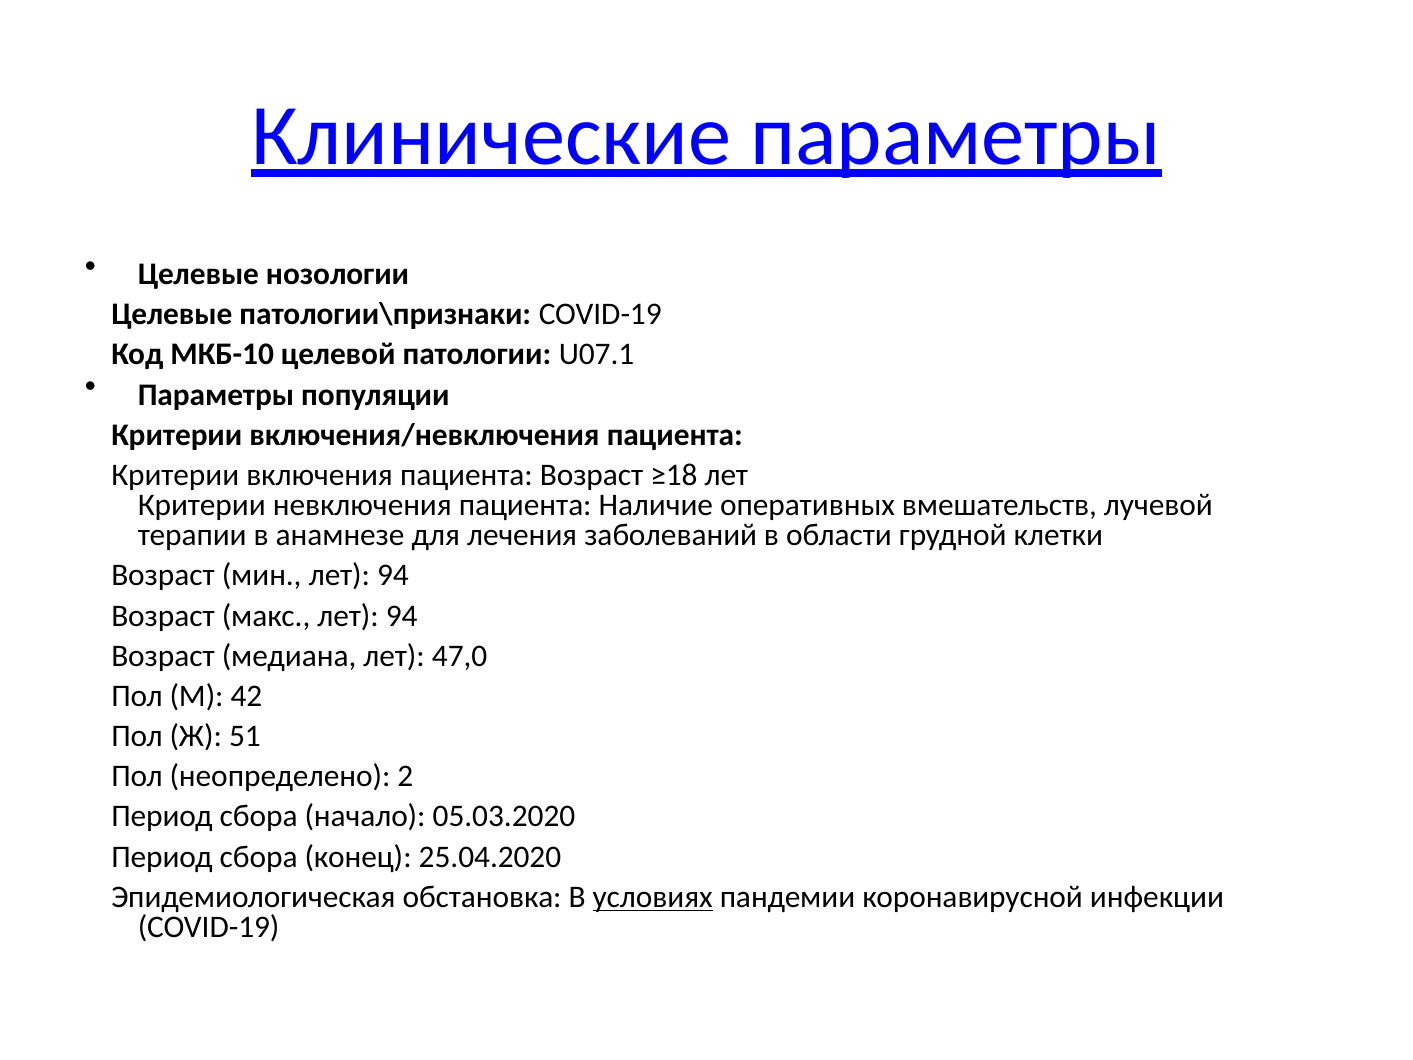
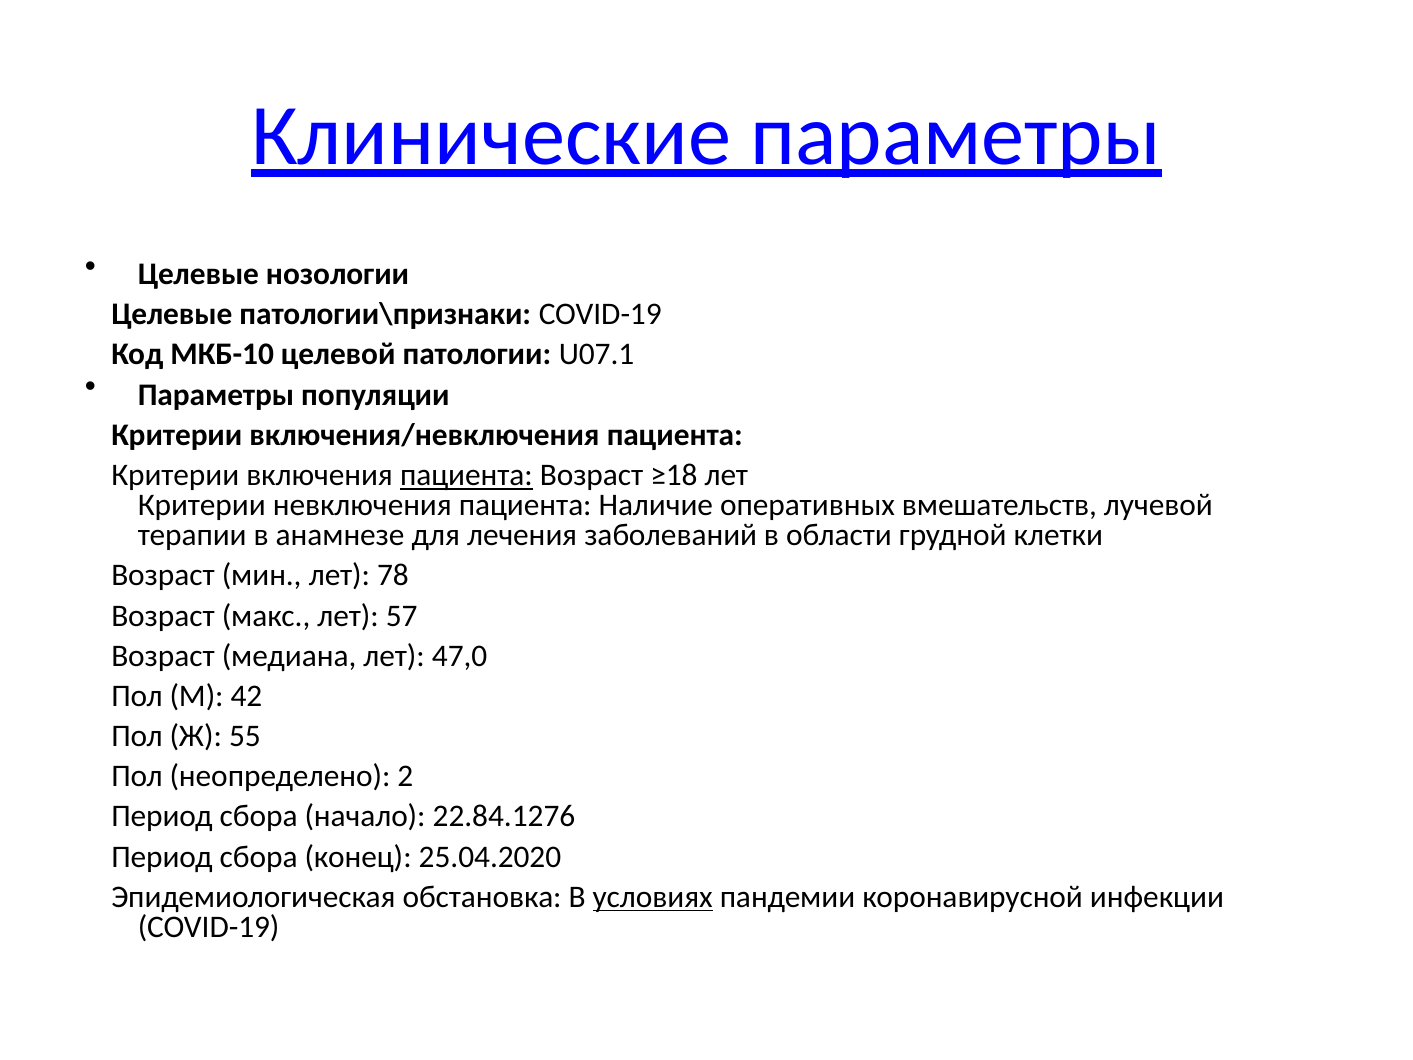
пациента underline: none -> present (466, 475)
мин лет 94: 94 -> 78 (393, 575)
макс лет 94: 94 -> 57 (402, 616)
51: 51 -> 55 (245, 736)
05.03.2020: 05.03.2020 -> 22.84.1276 (504, 816)
